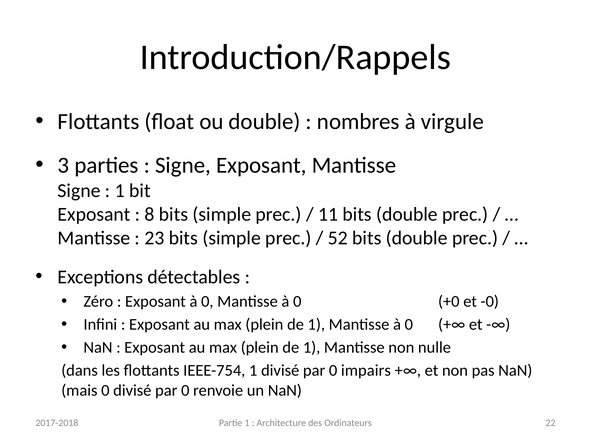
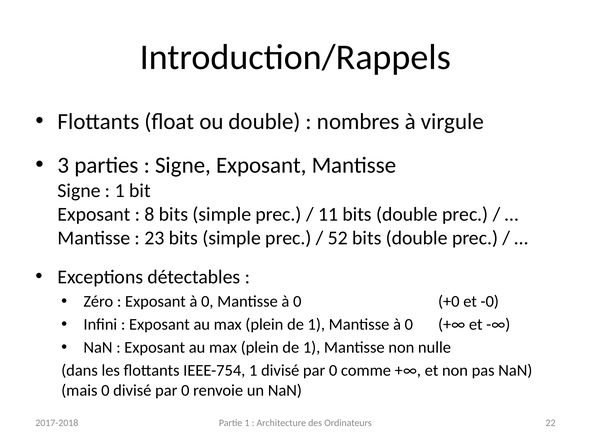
impairs: impairs -> comme (366, 371)
